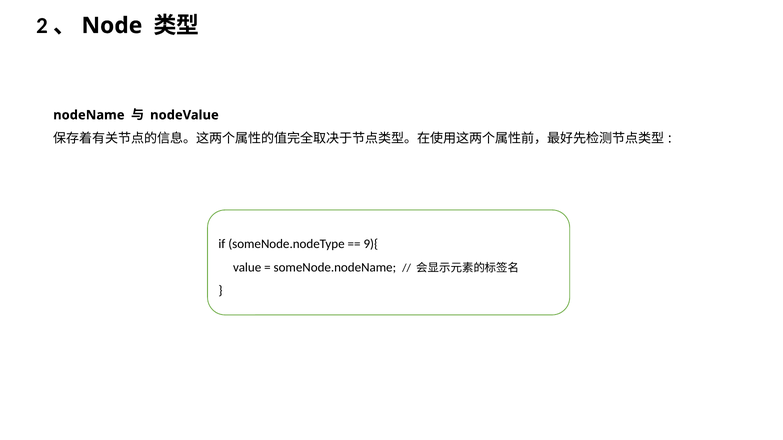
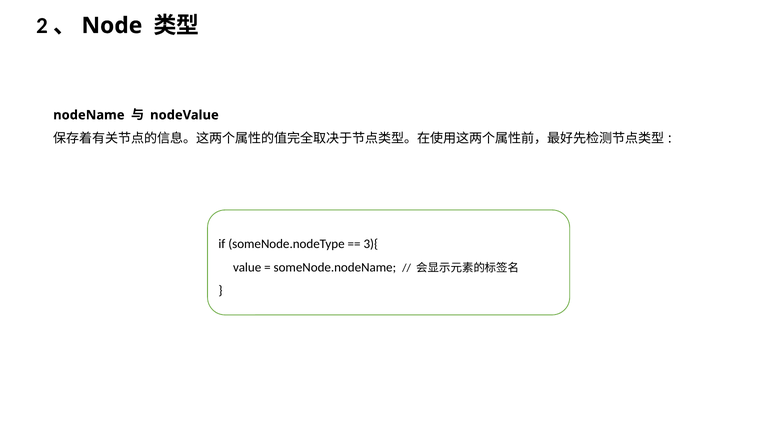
9){: 9){ -> 3){ (371, 244)
